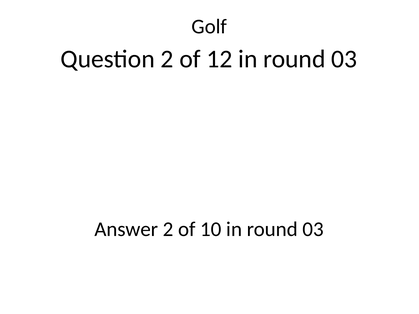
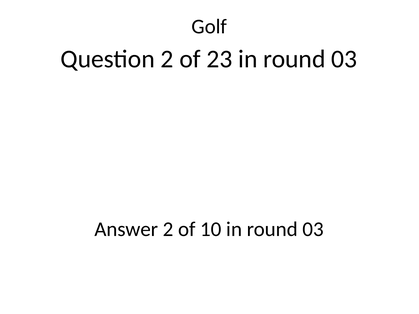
12: 12 -> 23 (219, 59)
